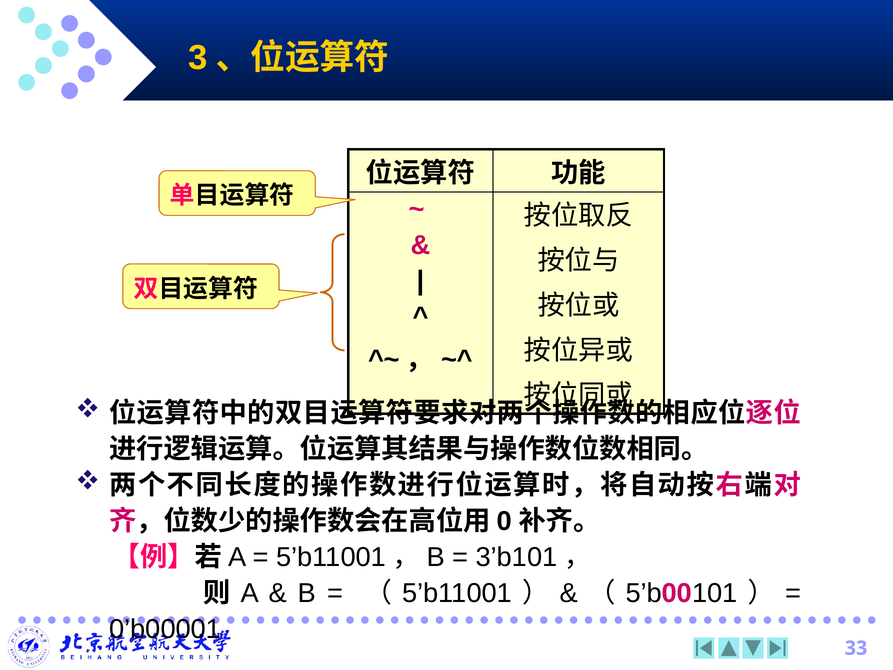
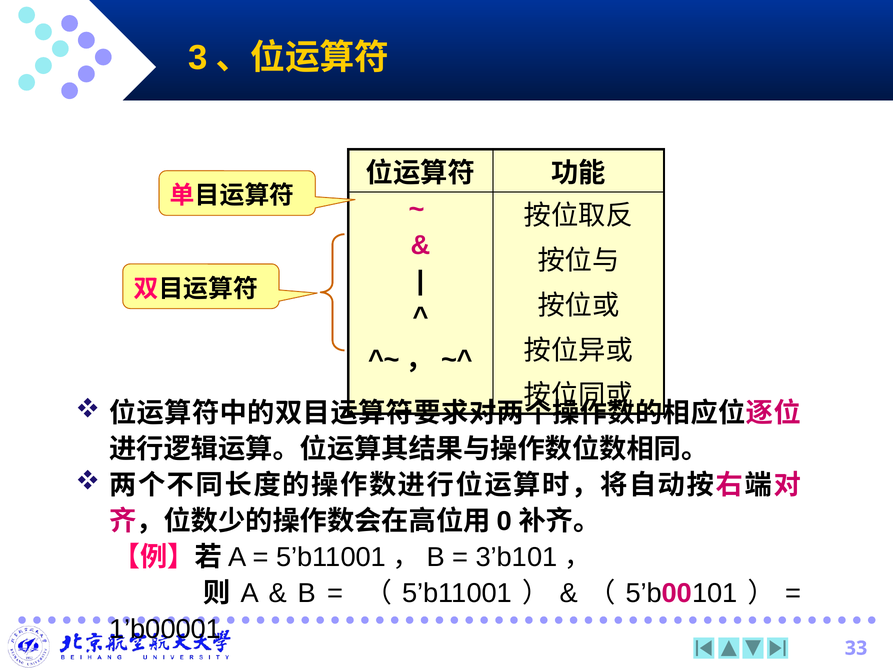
0’b00001: 0’b00001 -> 1’b00001 (165, 629)
